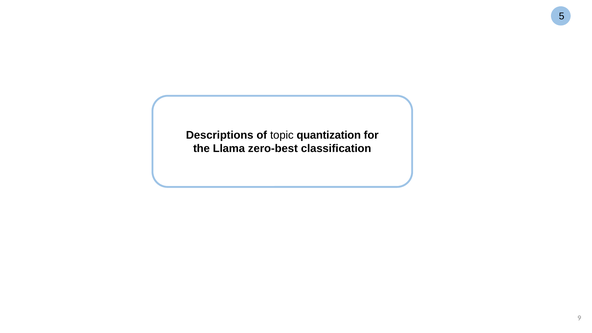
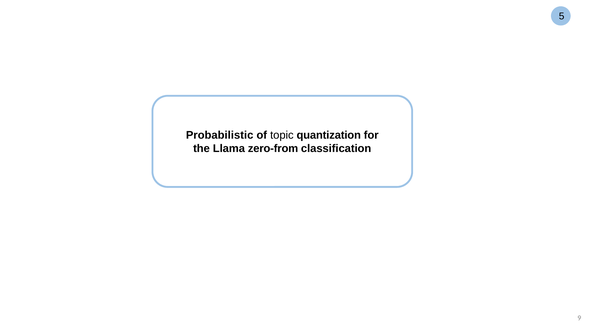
Descriptions: Descriptions -> Probabilistic (220, 135)
zero-best: zero-best -> zero-from (273, 149)
